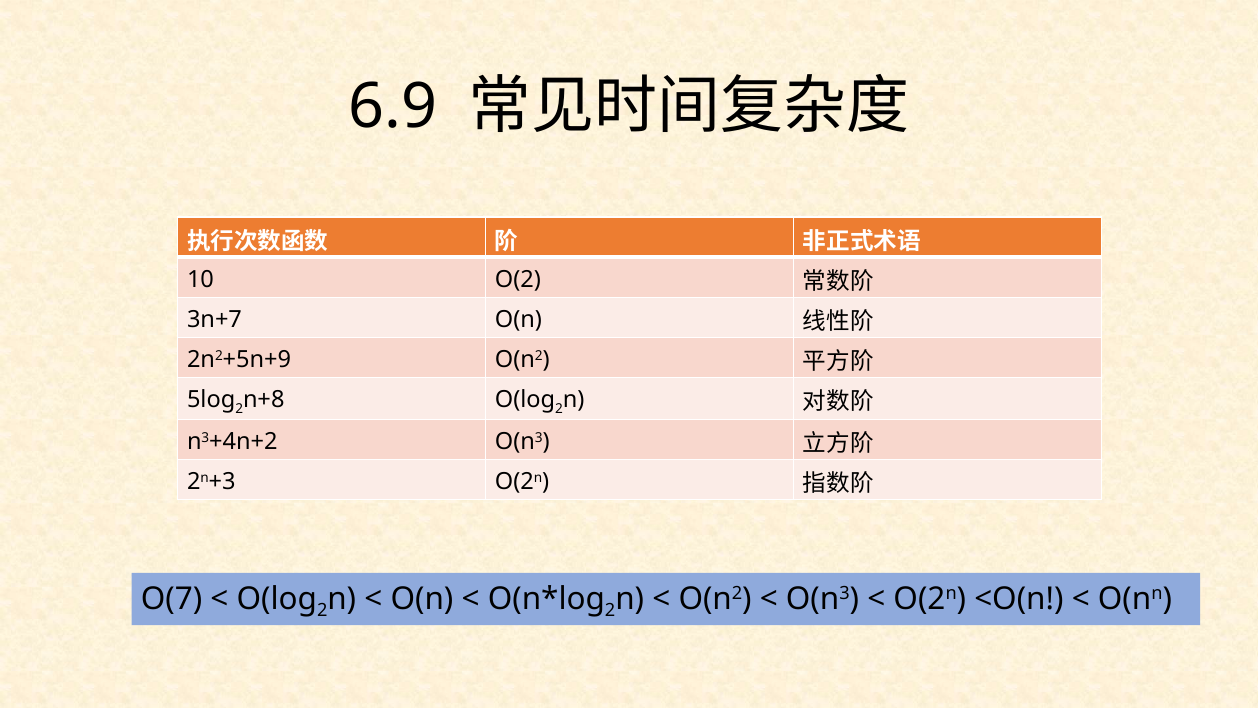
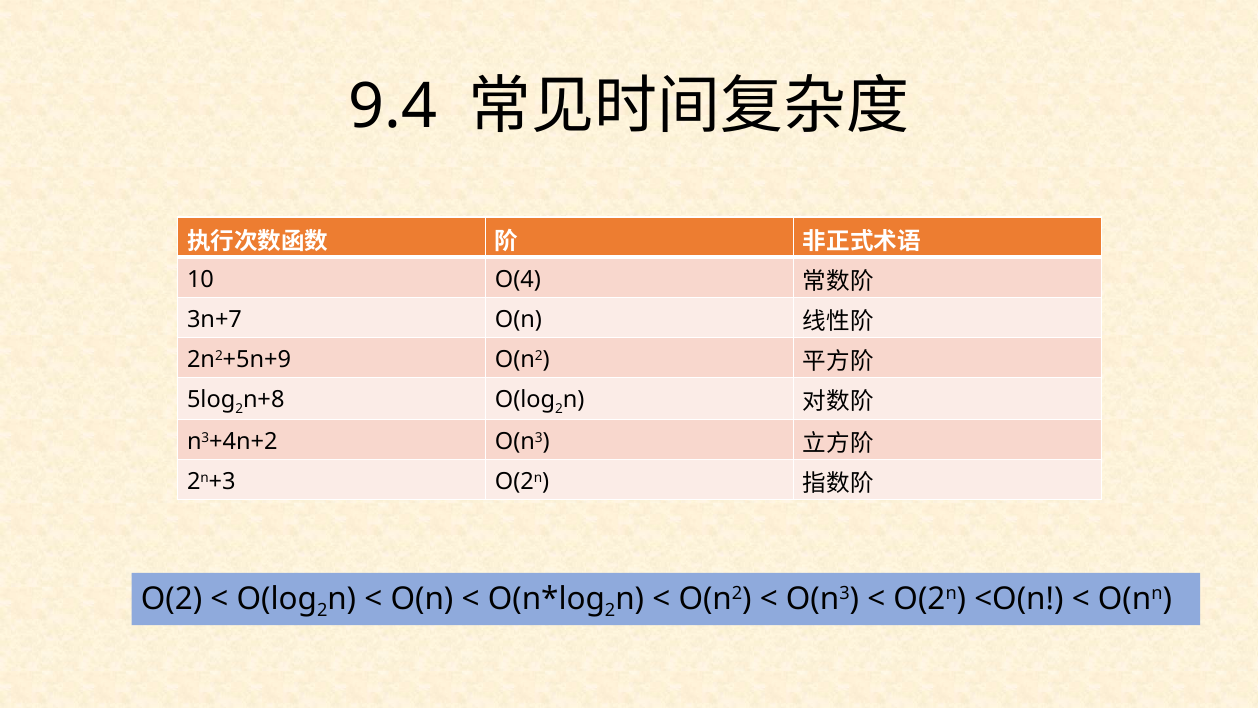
6.9: 6.9 -> 9.4 (393, 107)
O(2: O(2 -> O(4 (518, 279)
O(7: O(7 -> O(2 (172, 598)
